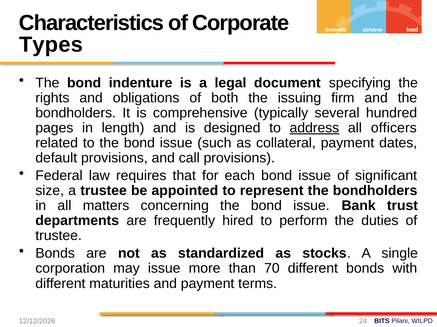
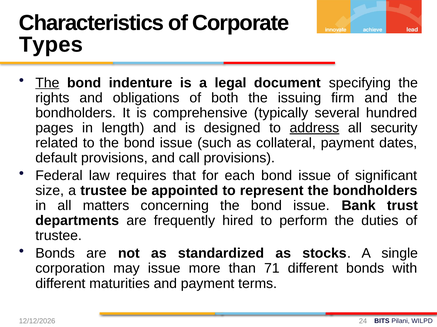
The underline: none -> present (47, 83)
officers: officers -> security (394, 128)
70: 70 -> 71 (272, 269)
